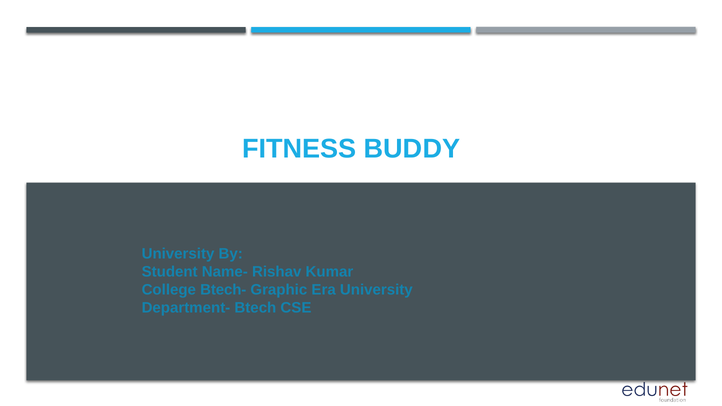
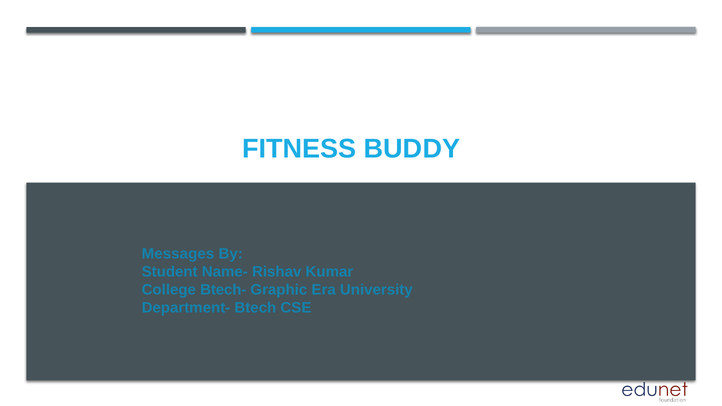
University: University -> Messages (178, 254)
